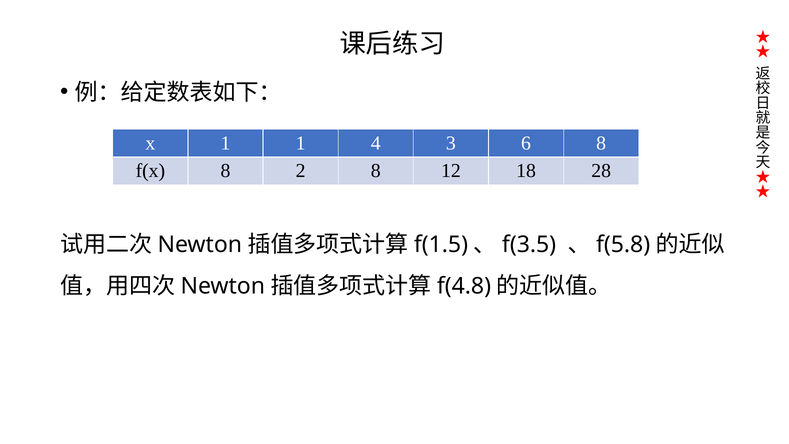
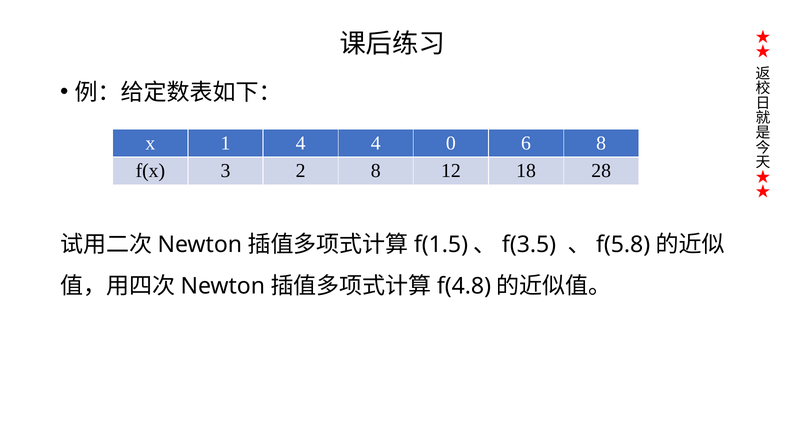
1 1: 1 -> 4 (301, 143)
3: 3 -> 0 (451, 143)
f(x 8: 8 -> 3 (226, 171)
